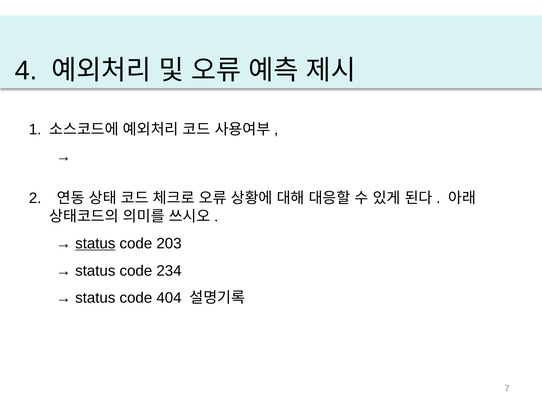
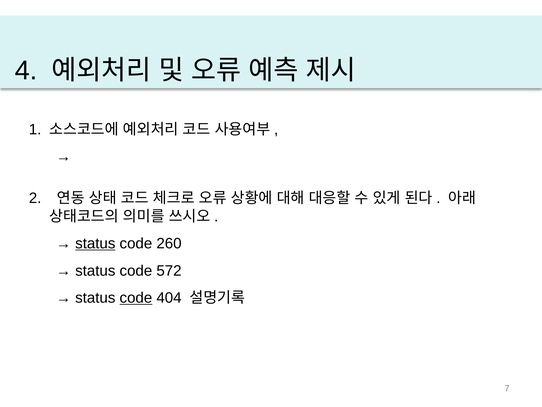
203: 203 -> 260 (169, 243)
234: 234 -> 572 (169, 270)
code underline: none -> present (136, 298)
